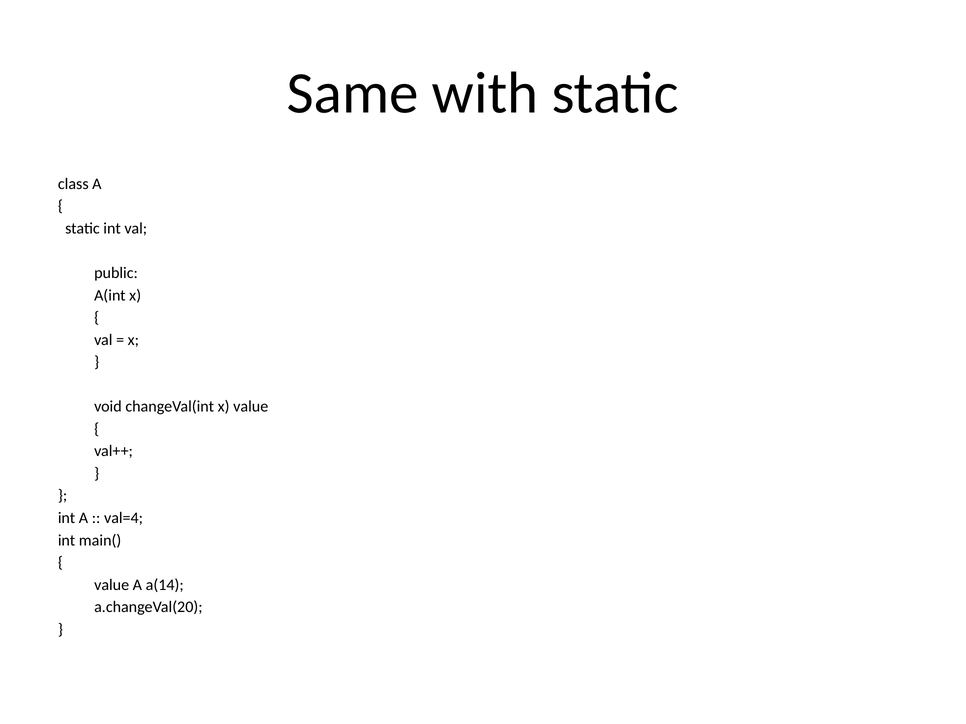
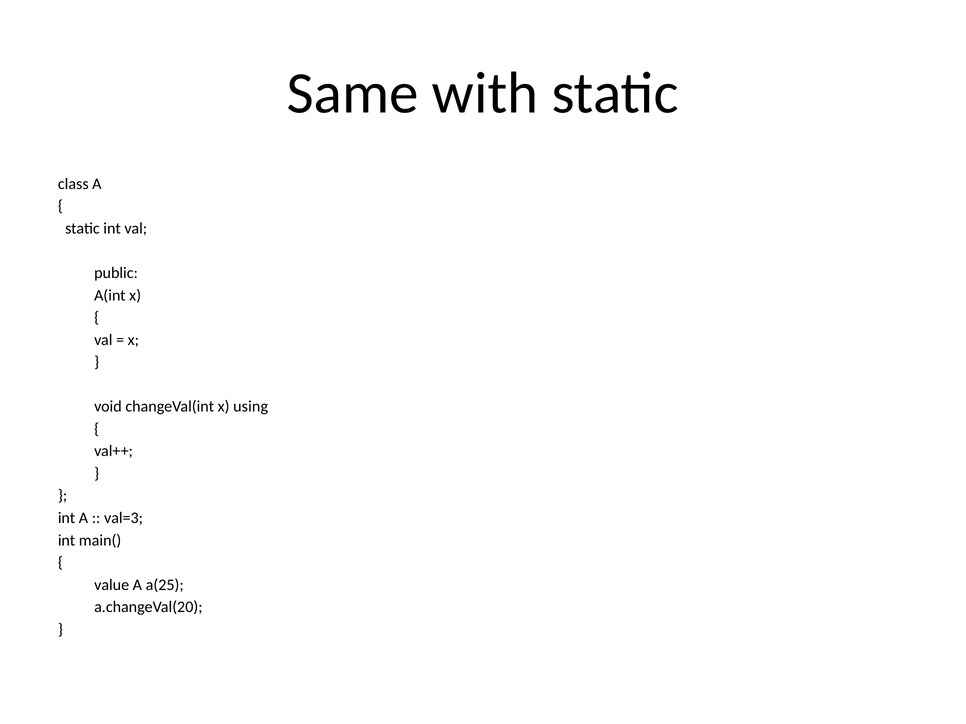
x value: value -> using (251, 407)
val=4: val=4 -> val=3 (124, 518)
a(14: a(14 -> a(25 (165, 585)
